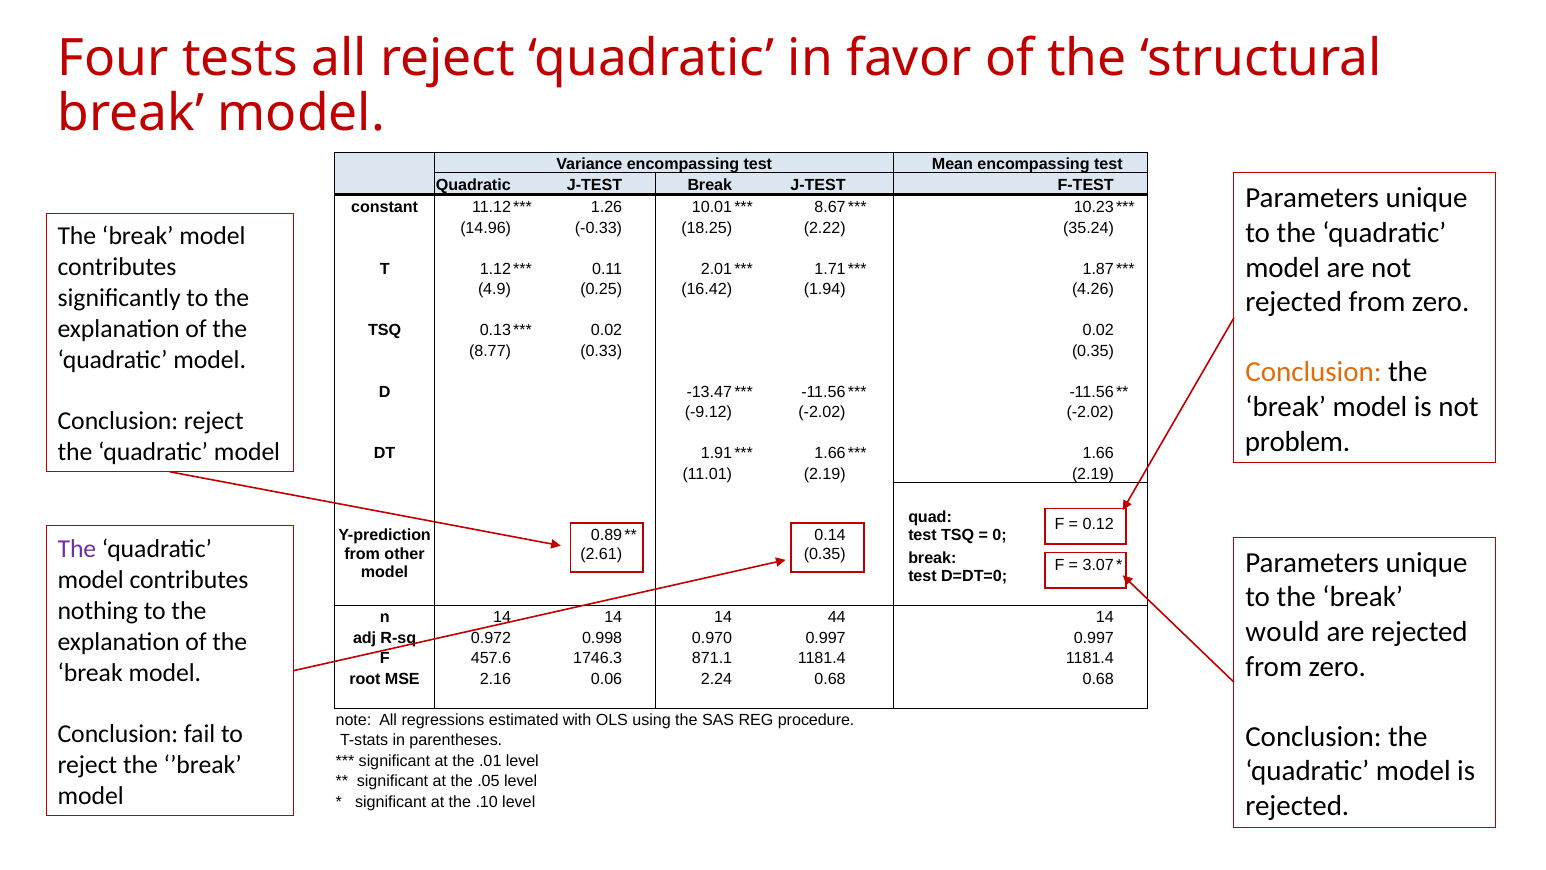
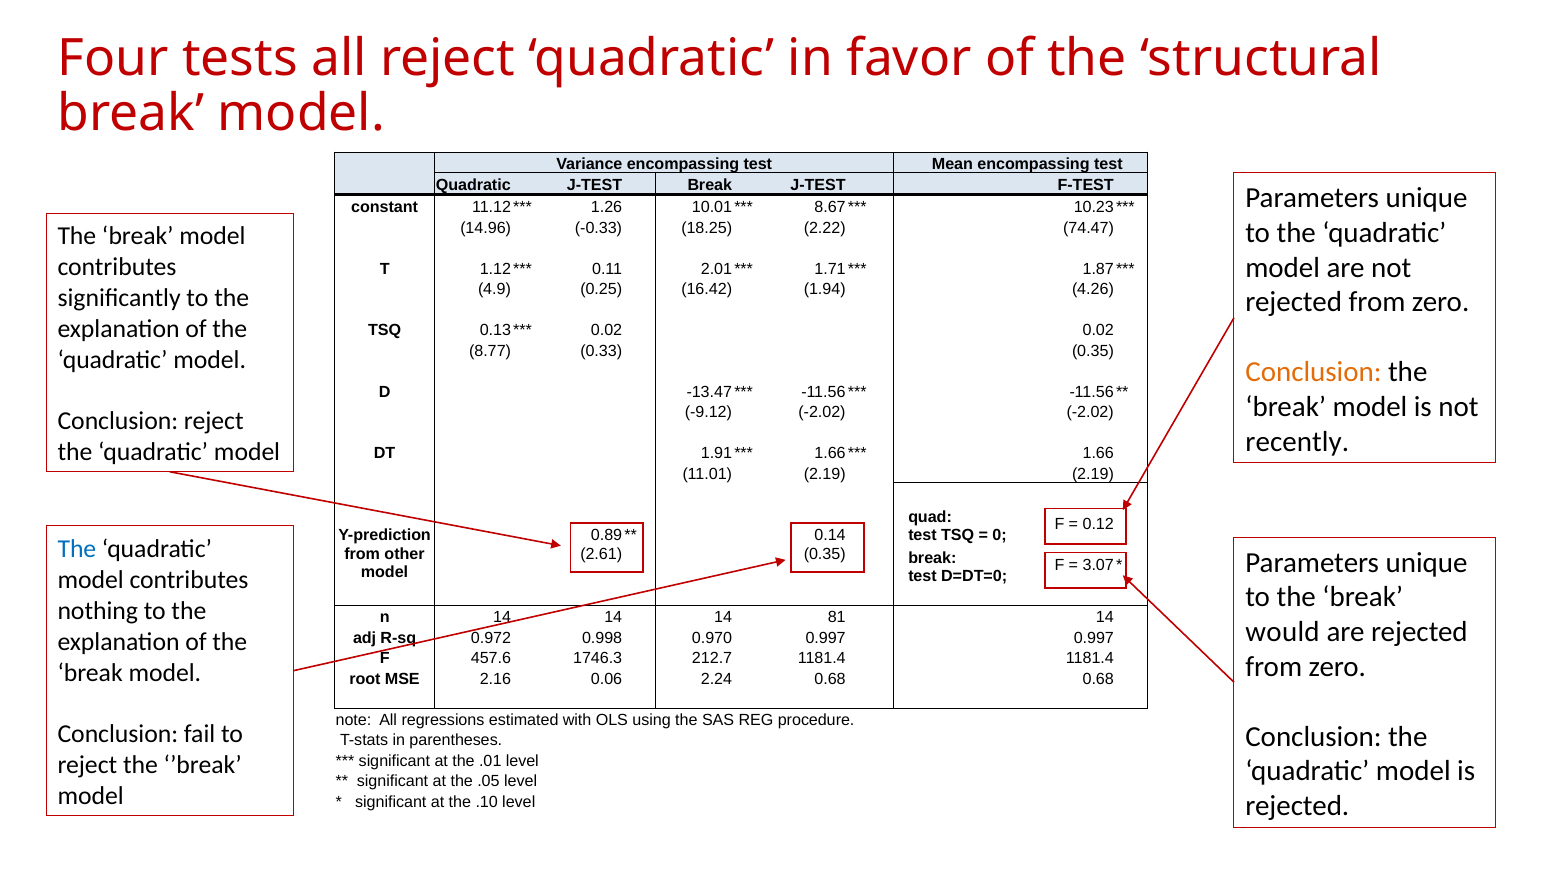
35.24: 35.24 -> 74.47 (1089, 228)
problem: problem -> recently (1297, 441)
The colour: purple -> blue (77, 549)
44: 44 -> 81 (837, 617)
871.1: 871.1 -> 212.7 (712, 658)
